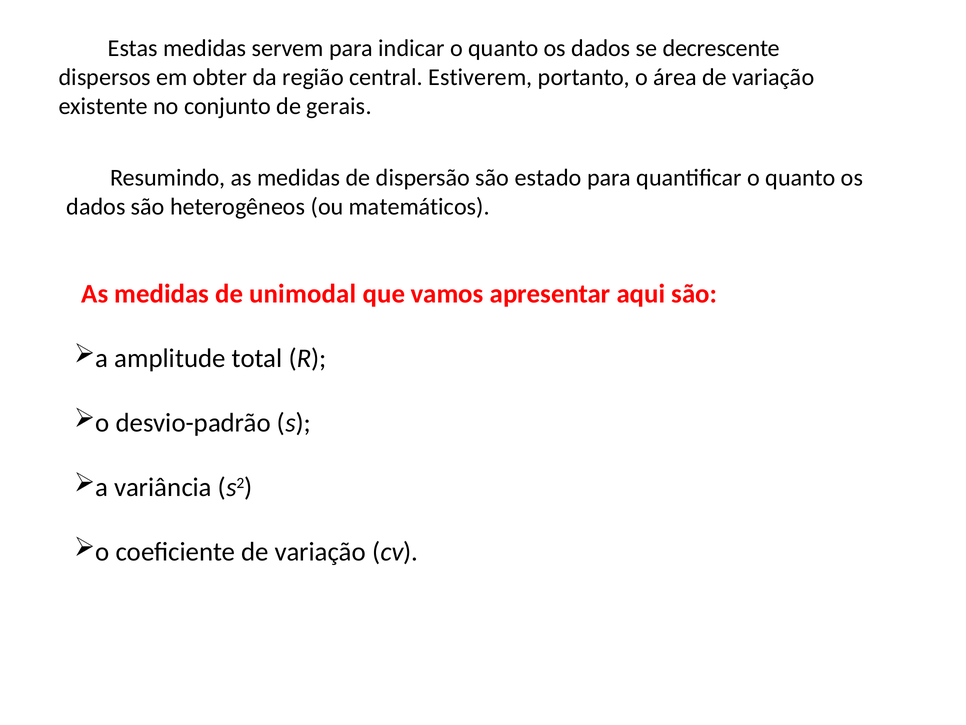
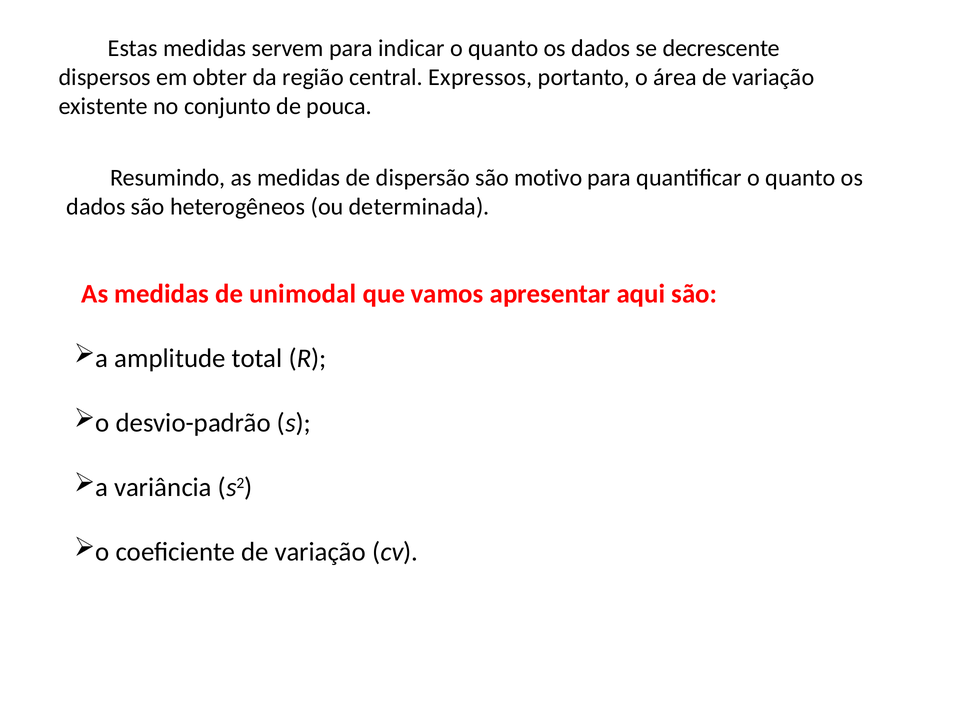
Estiverem: Estiverem -> Expressos (480, 77)
gerais: gerais -> pouca (339, 106)
estado: estado -> motivo (548, 178)
matemáticos: matemáticos -> determinada (419, 207)
